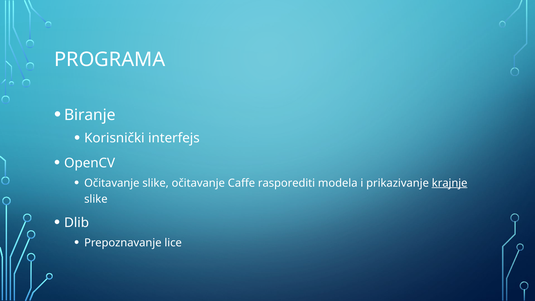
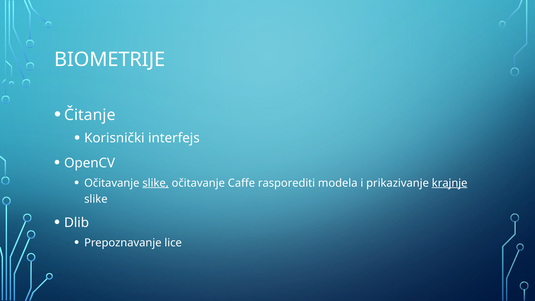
PROGRAMA: PROGRAMA -> BIOMETRIJE (110, 59)
Biranje: Biranje -> Čitanje (90, 115)
slike underline: none -> present (156, 183)
